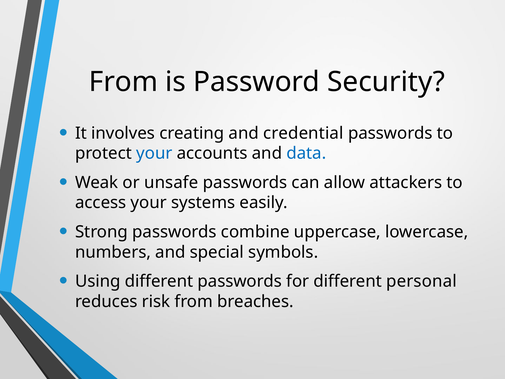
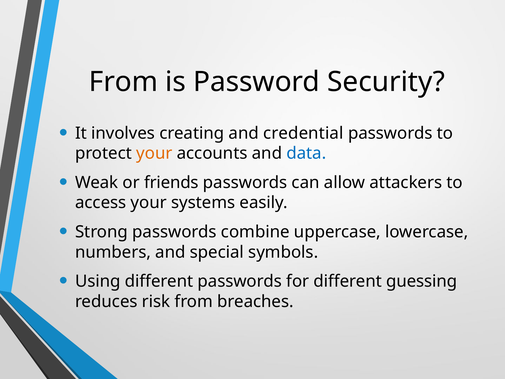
your colour: blue -> orange (154, 153)
unsafe: unsafe -> friends (171, 182)
personal: personal -> guessing (422, 281)
